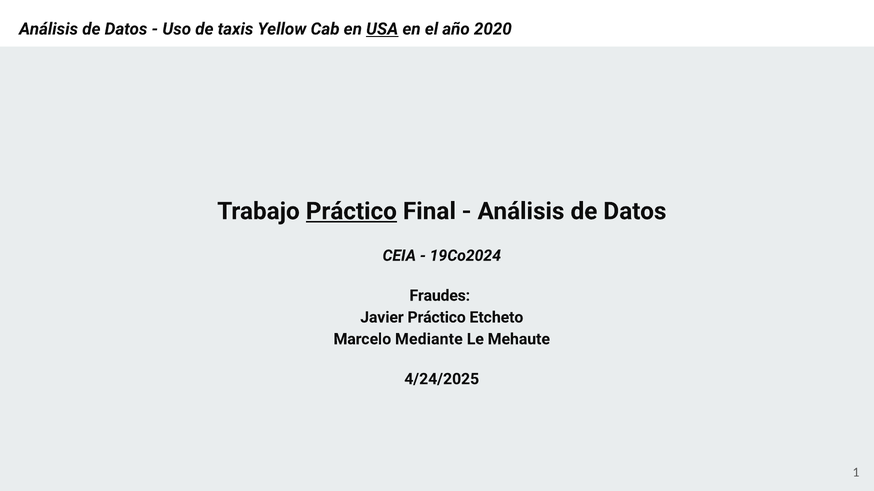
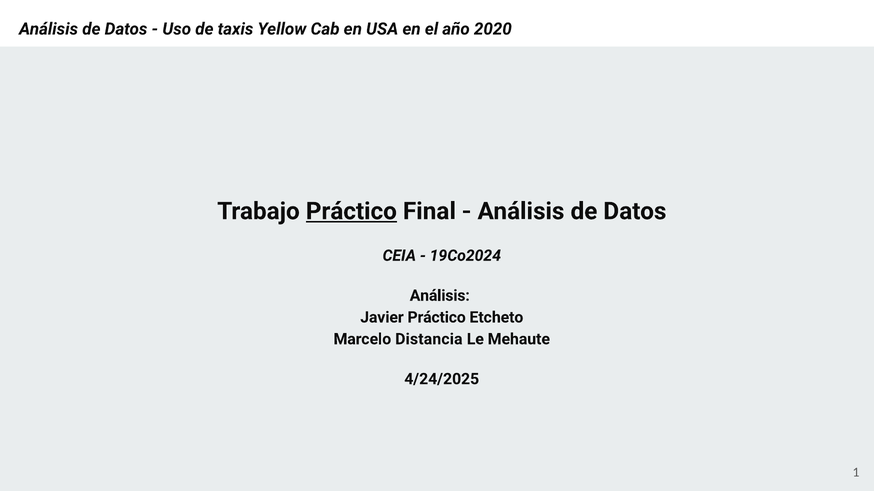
USA underline: present -> none (382, 29)
Fraudes: Fraudes -> Análisis (440, 296)
Mediante: Mediante -> Distancia (429, 340)
